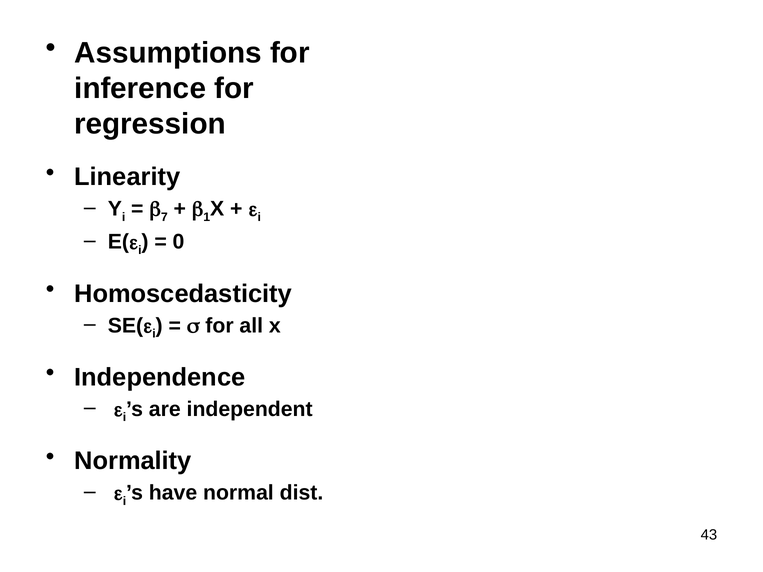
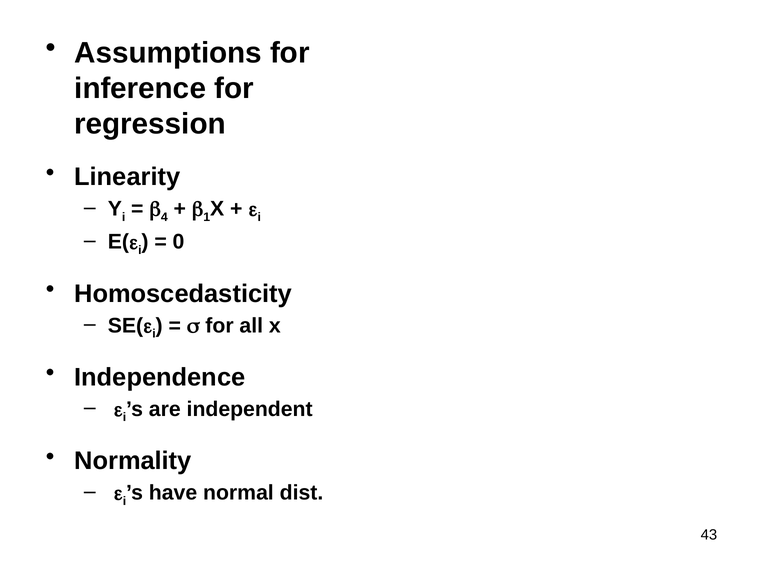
7: 7 -> 4 (164, 217)
